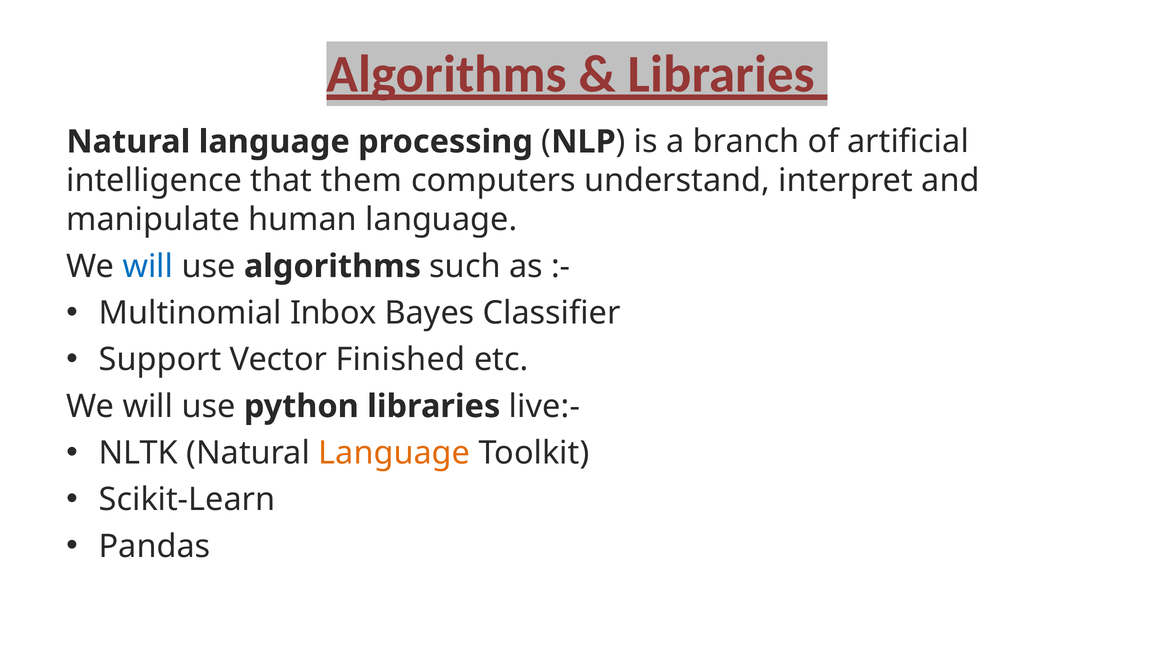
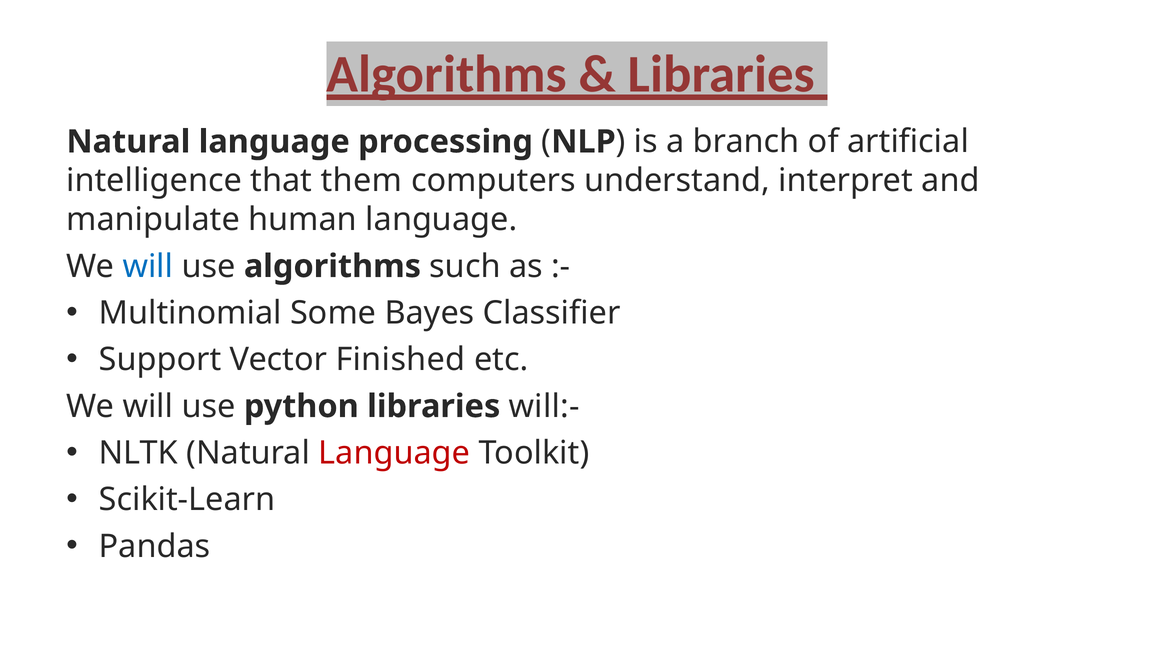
Inbox: Inbox -> Some (333, 313)
live:-: live:- -> will:- (544, 406)
Language colour: orange -> red (394, 453)
